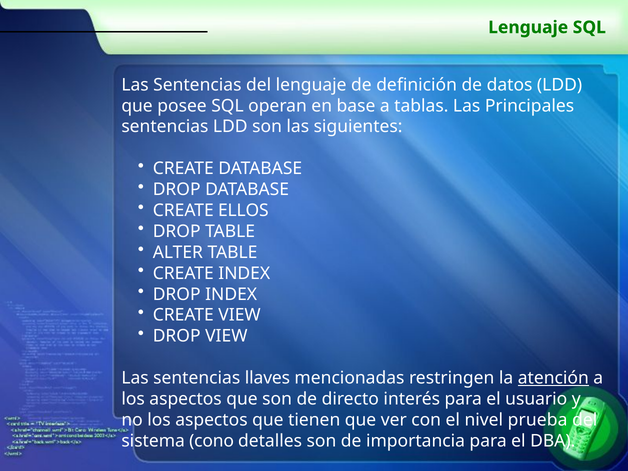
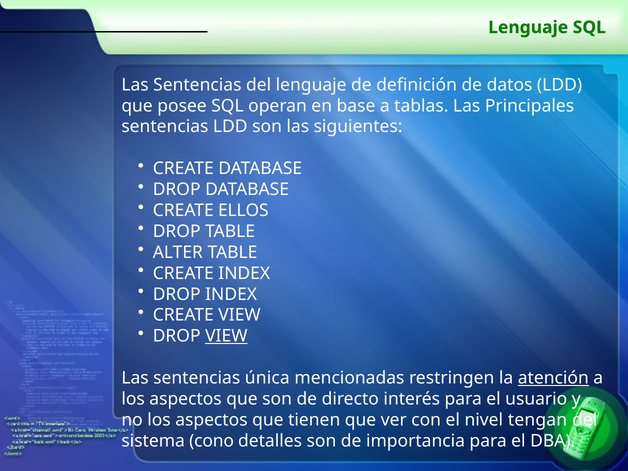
VIEW underline: none -> present (226, 336)
llaves: llaves -> única (267, 378)
prueba: prueba -> tengan (538, 420)
